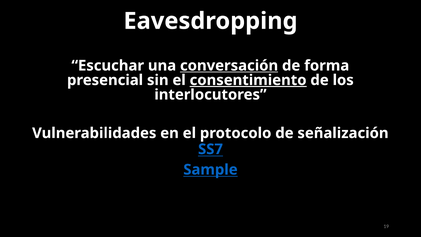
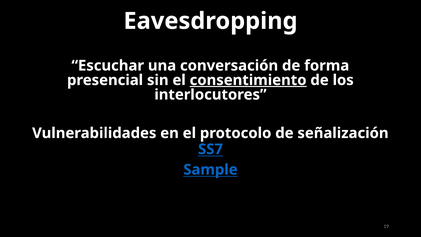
conversación underline: present -> none (229, 66)
